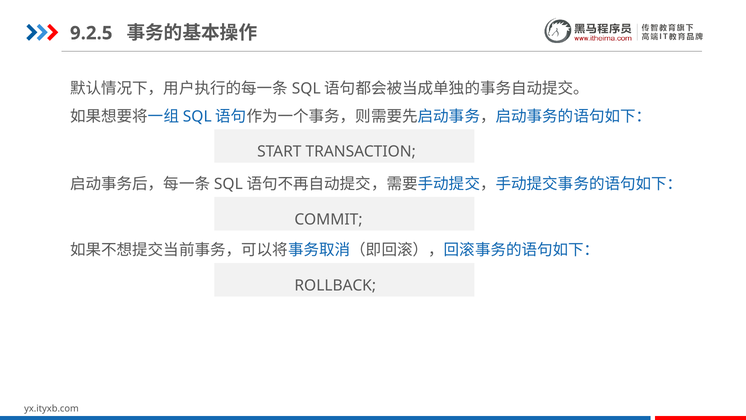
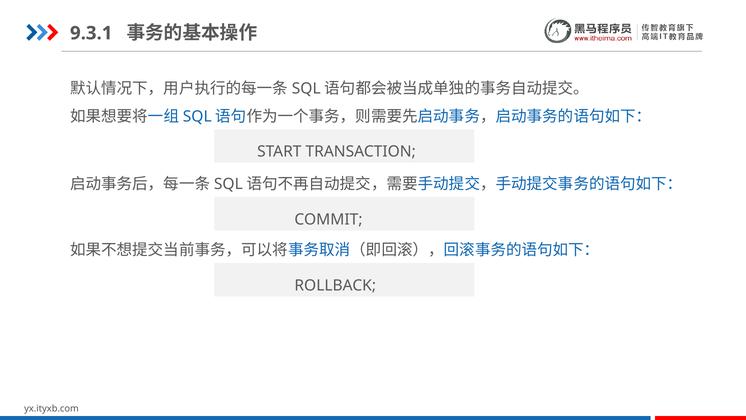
9.2.5: 9.2.5 -> 9.3.1 (91, 33)
